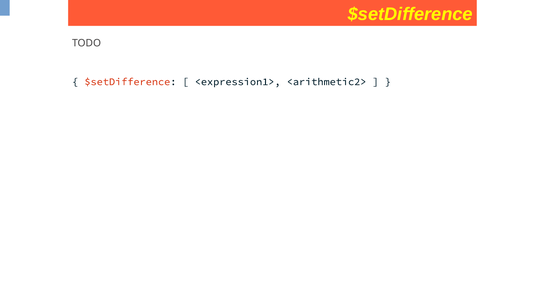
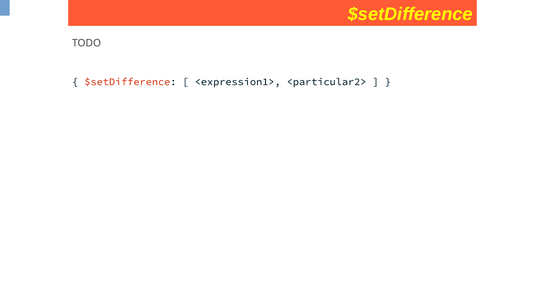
<arithmetic2>: <arithmetic2> -> <particular2> (327, 82)
